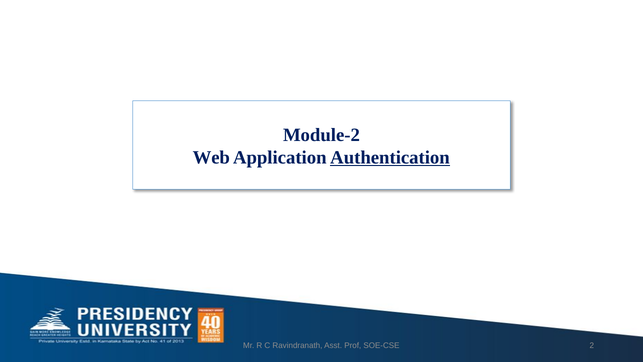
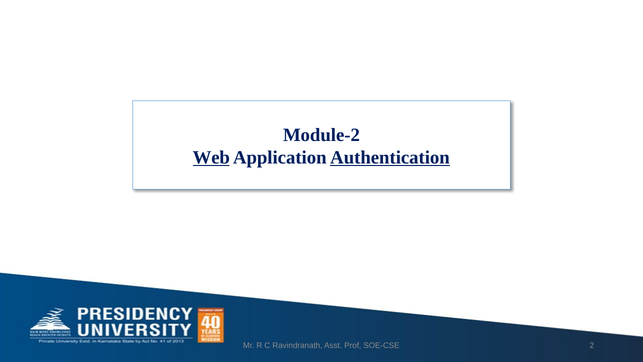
Web underline: none -> present (211, 157)
